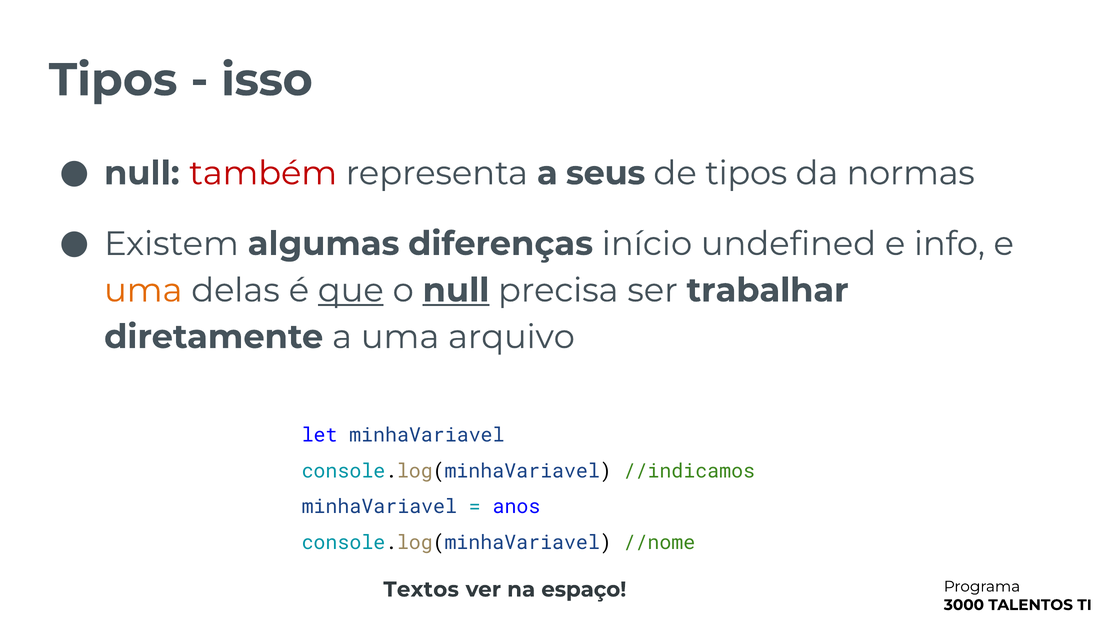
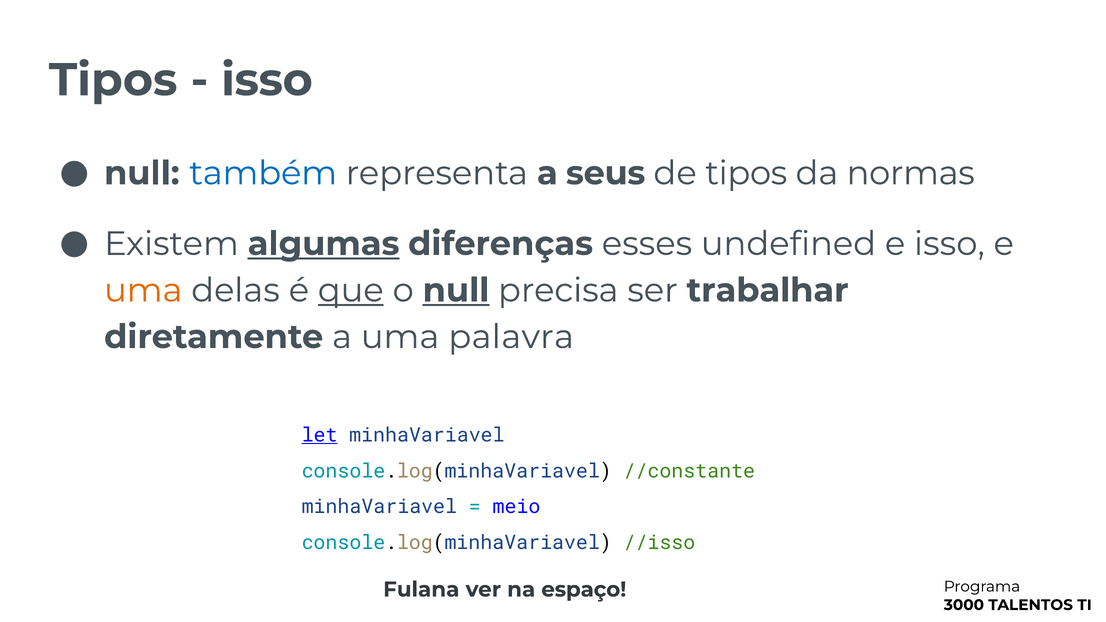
também colour: red -> blue (263, 173)
algumas underline: none -> present (324, 244)
início: início -> esses (647, 244)
e info: info -> isso (949, 244)
arquivo: arquivo -> palavra (511, 337)
let underline: none -> present (320, 435)
//indicamos: //indicamos -> //constante (689, 471)
anos: anos -> meio (517, 507)
//nome: //nome -> //isso (659, 543)
Textos: Textos -> Fulana (421, 590)
